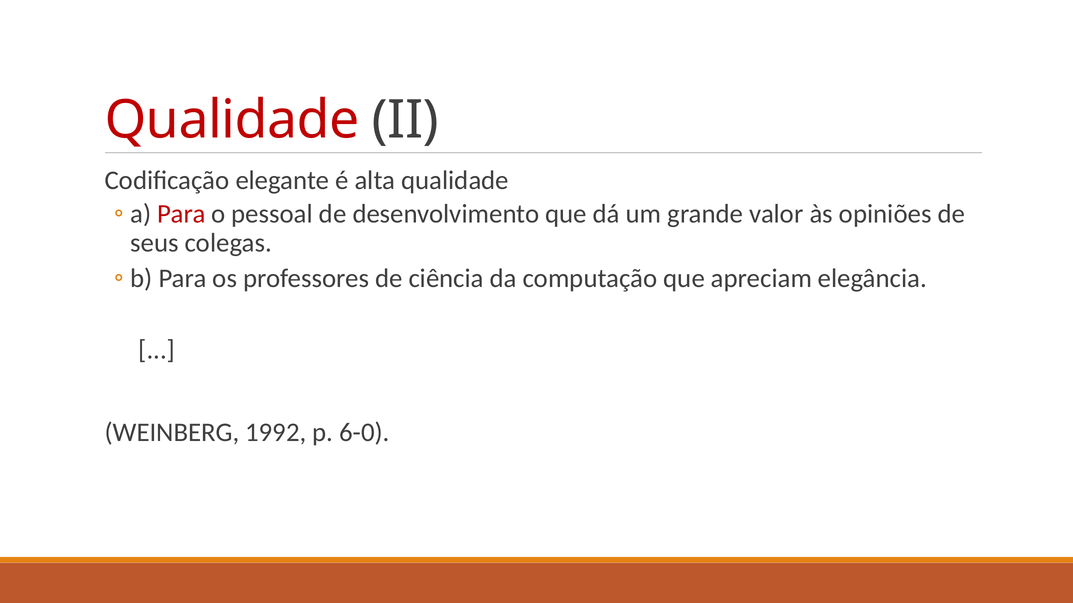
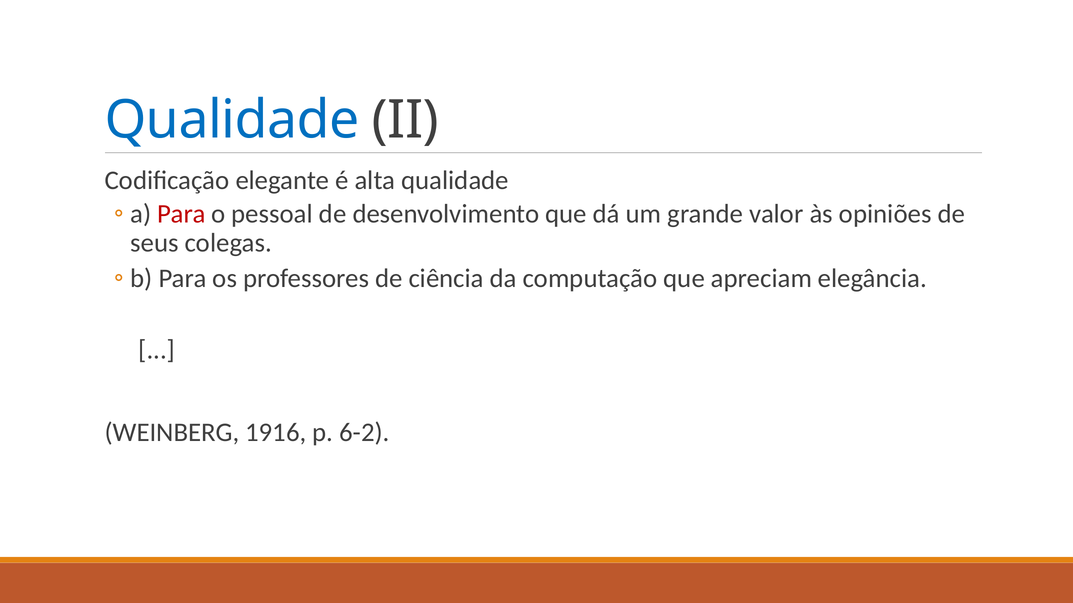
Qualidade colour: red -> blue (232, 120)
1992: 1992 -> 1916 (276, 433)
6-0: 6-0 -> 6-2 (364, 433)
